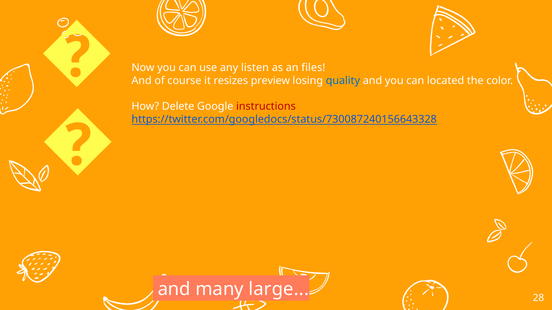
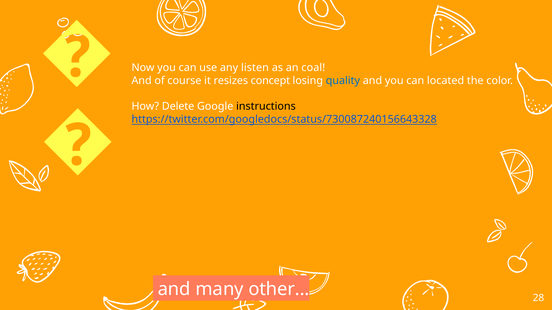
files: files -> coal (313, 68)
preview: preview -> concept (270, 81)
instructions colour: red -> black (266, 107)
large: large -> other (279, 290)
